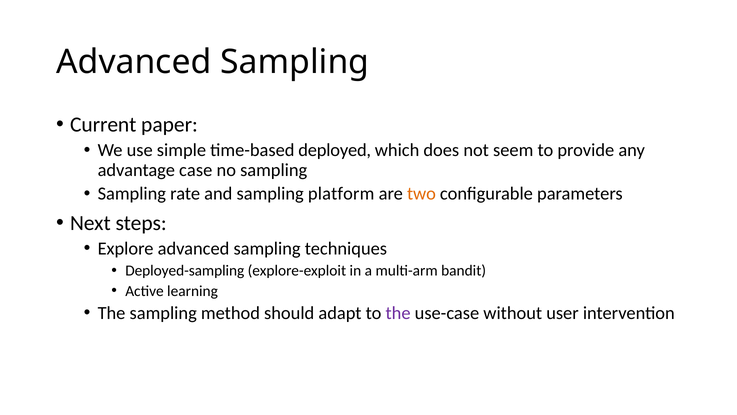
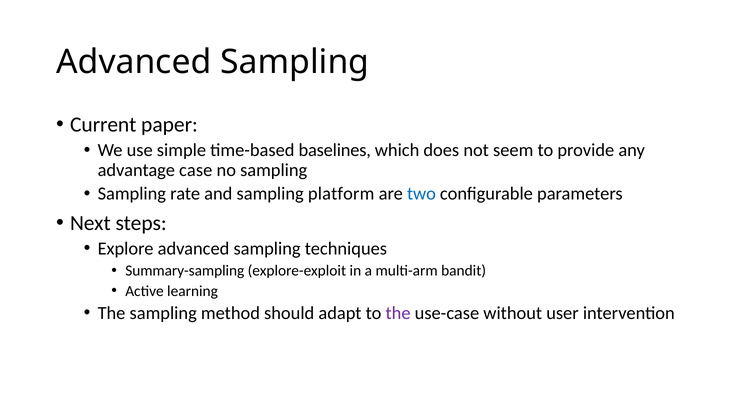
deployed: deployed -> baselines (335, 150)
two colour: orange -> blue (421, 194)
Deployed-sampling: Deployed-sampling -> Summary-sampling (185, 270)
